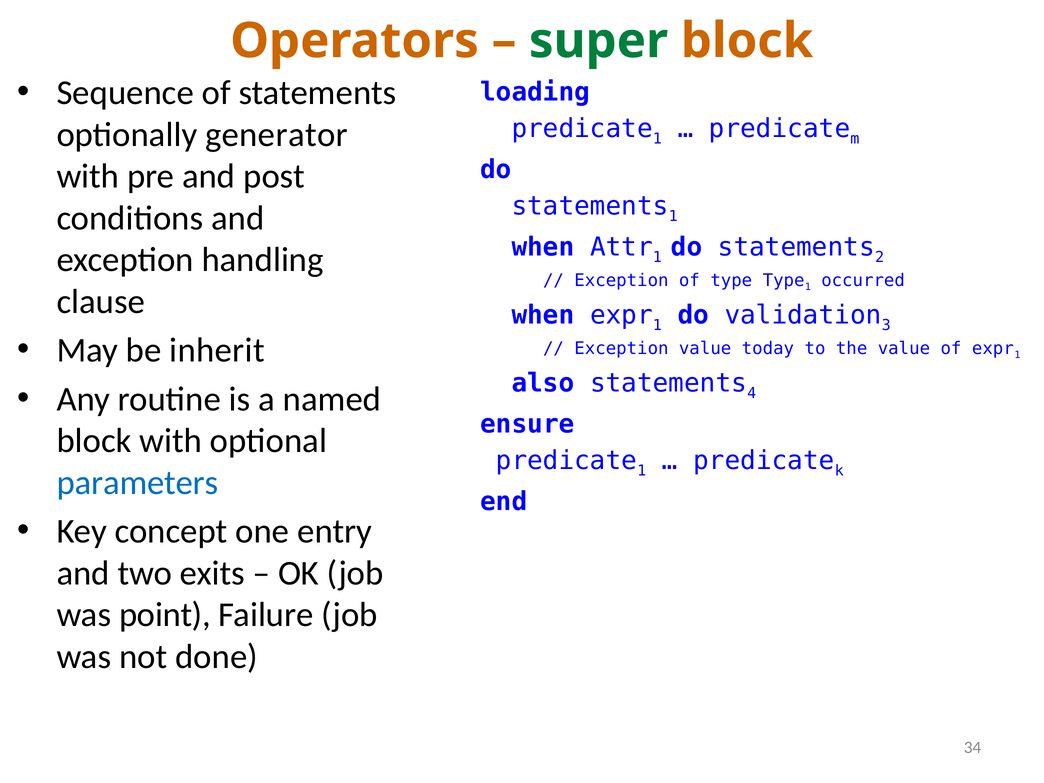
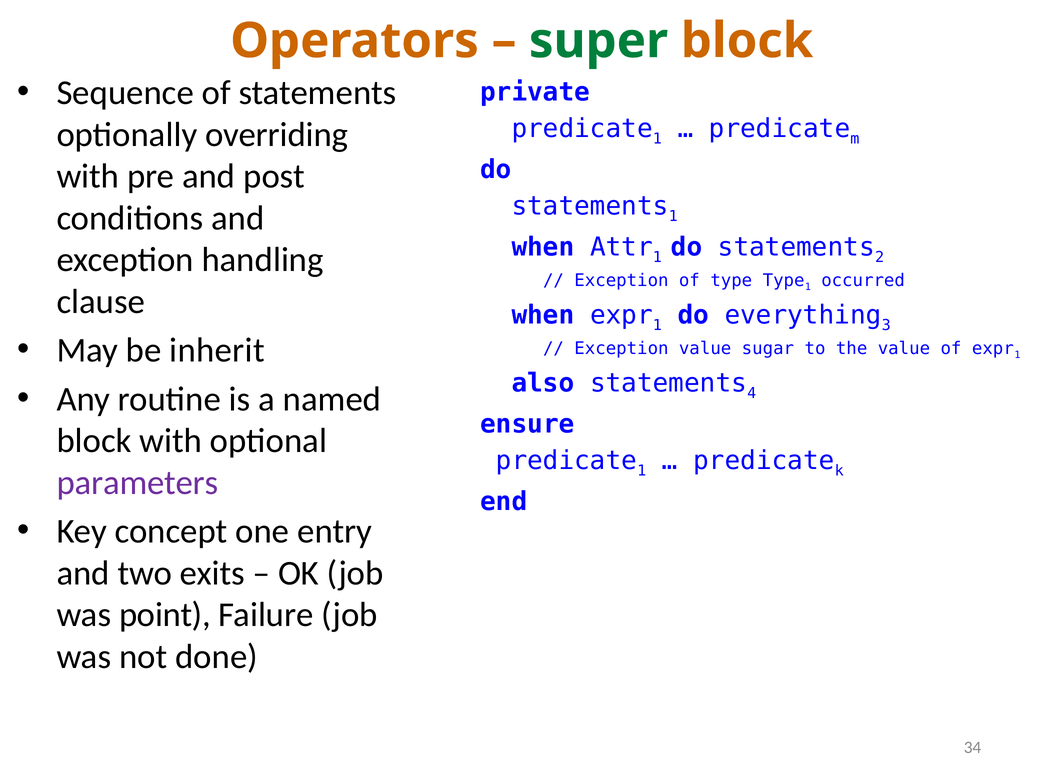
loading: loading -> private (535, 92)
generator: generator -> overriding (277, 135)
validation: validation -> everything (803, 315)
today: today -> sugar (768, 348)
parameters colour: blue -> purple (137, 483)
